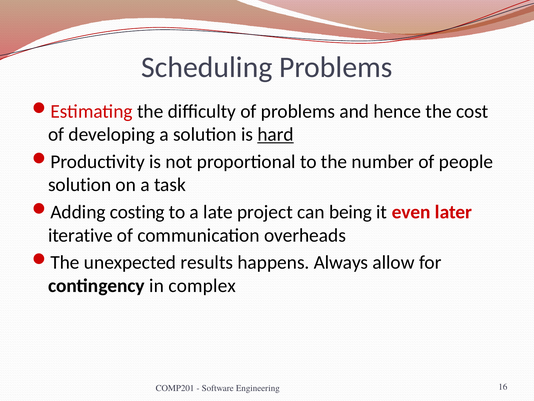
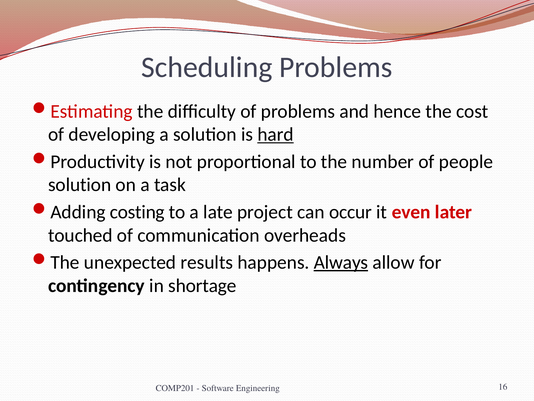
being: being -> occur (350, 212)
iterative: iterative -> touched (80, 235)
Always underline: none -> present (341, 262)
complex: complex -> shortage (202, 285)
